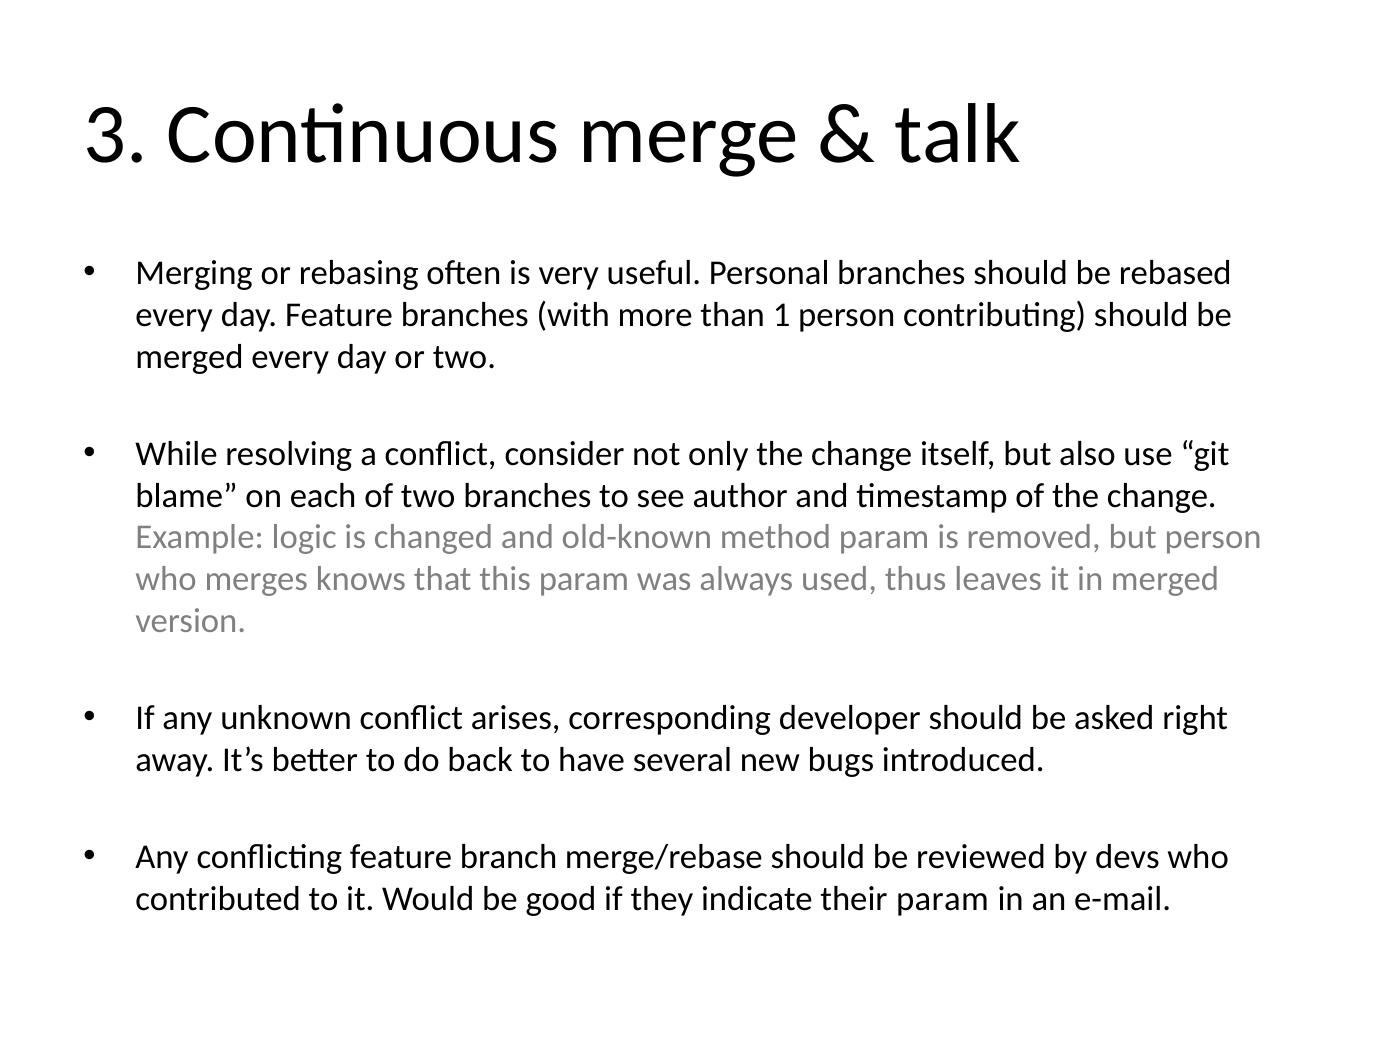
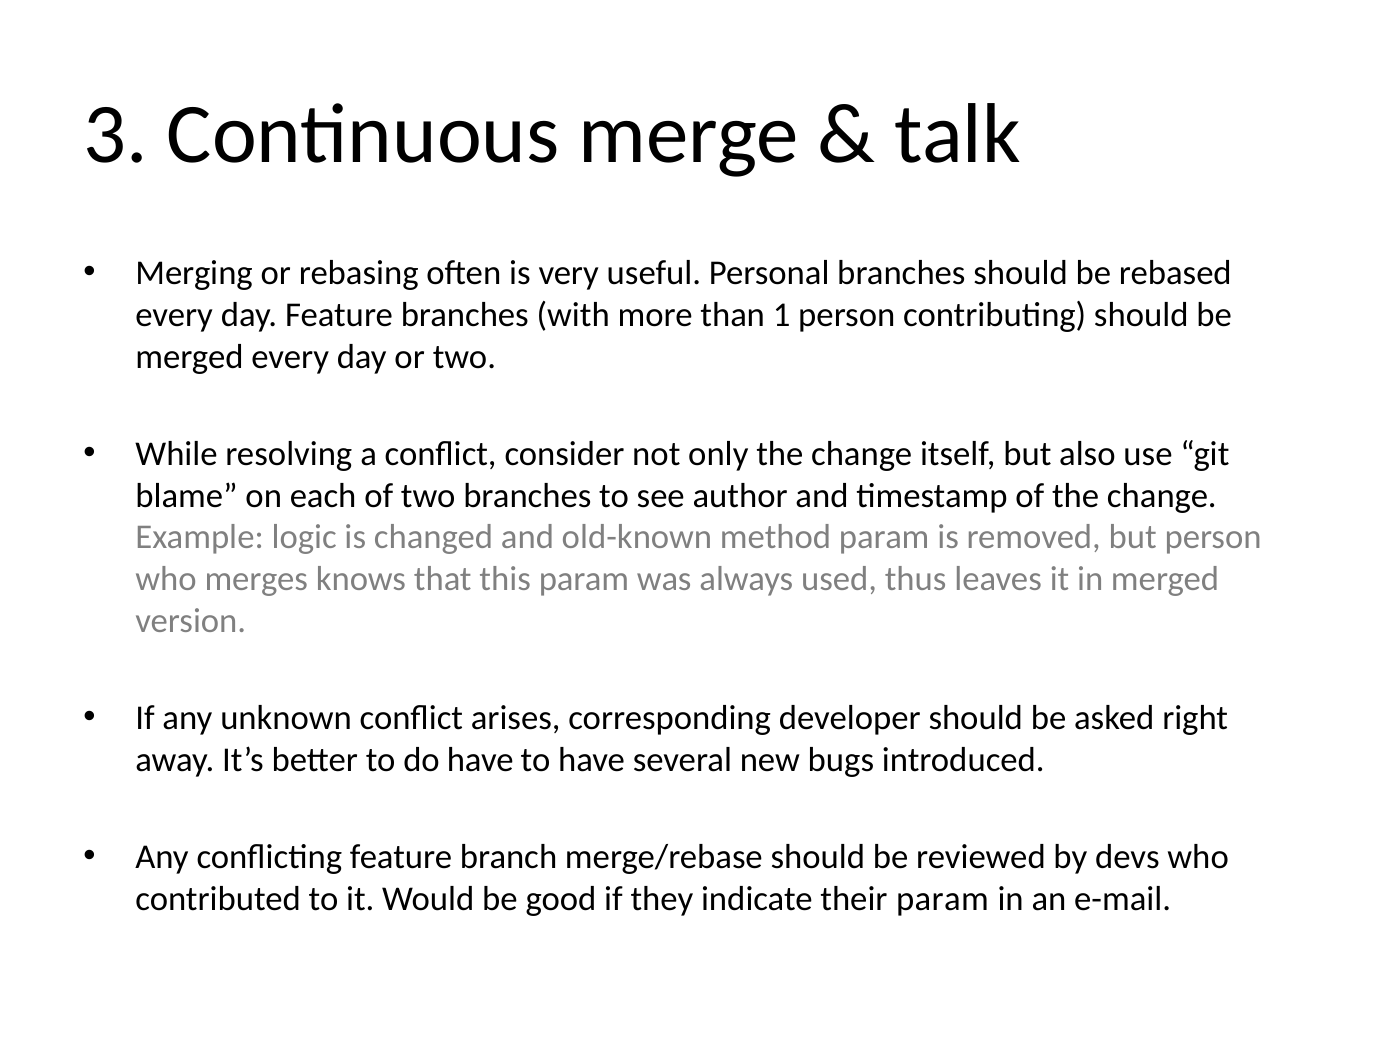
do back: back -> have (480, 759)
